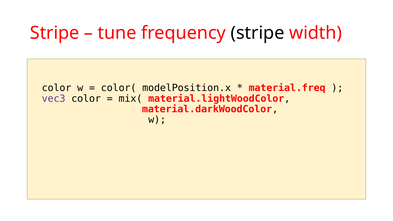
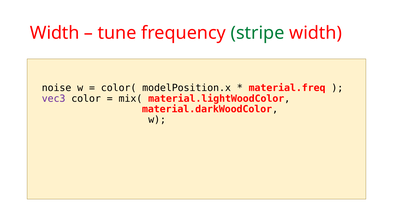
Stripe: Stripe -> Width (55, 33)
stripe colour: black -> green (258, 33)
color: color -> noise (57, 88)
